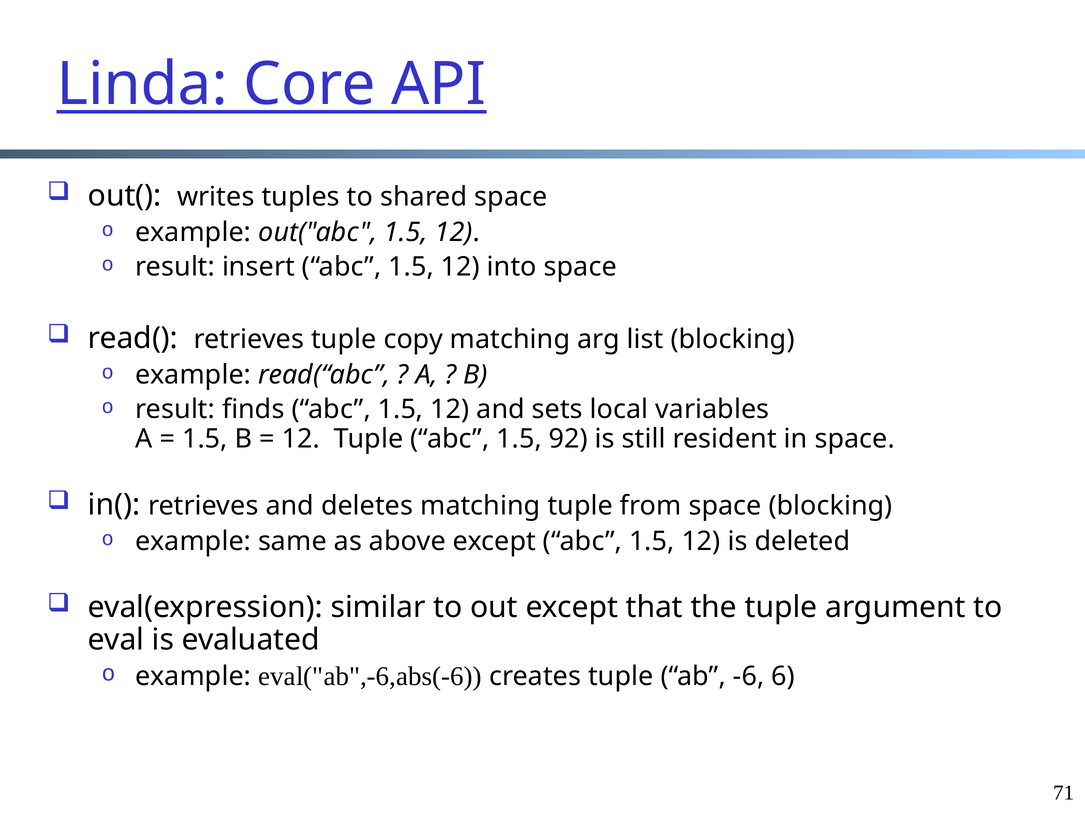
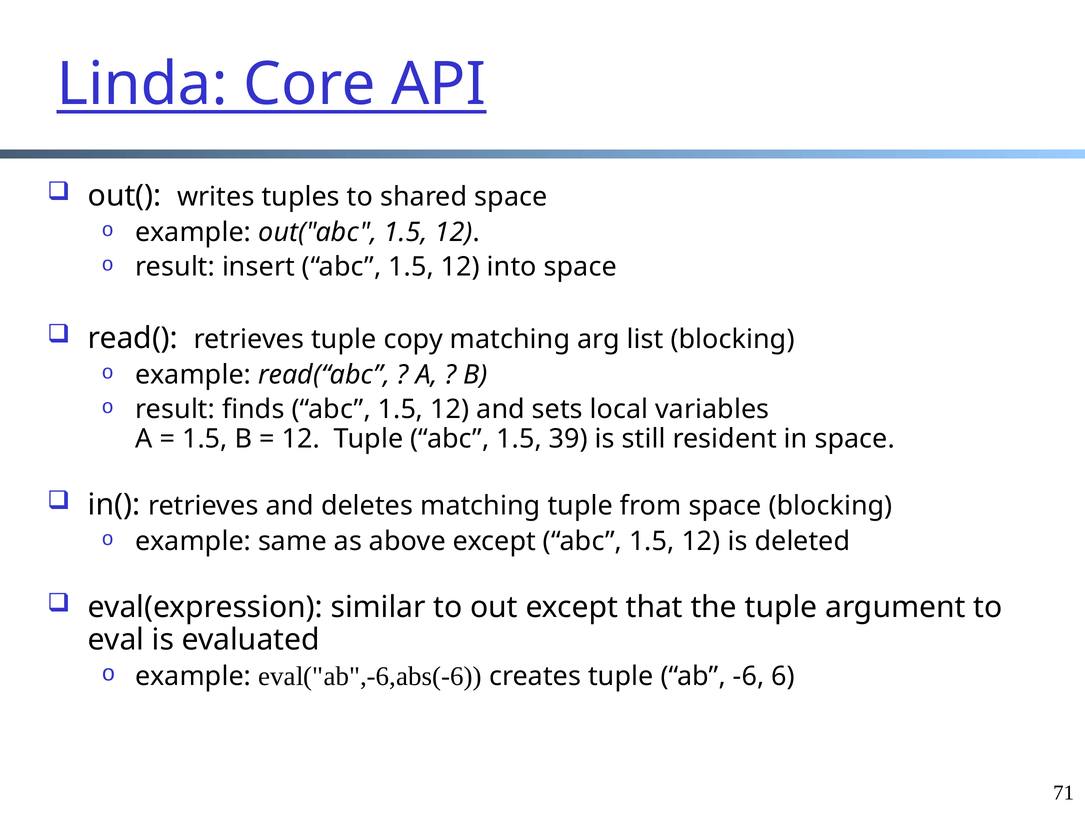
92: 92 -> 39 (568, 439)
